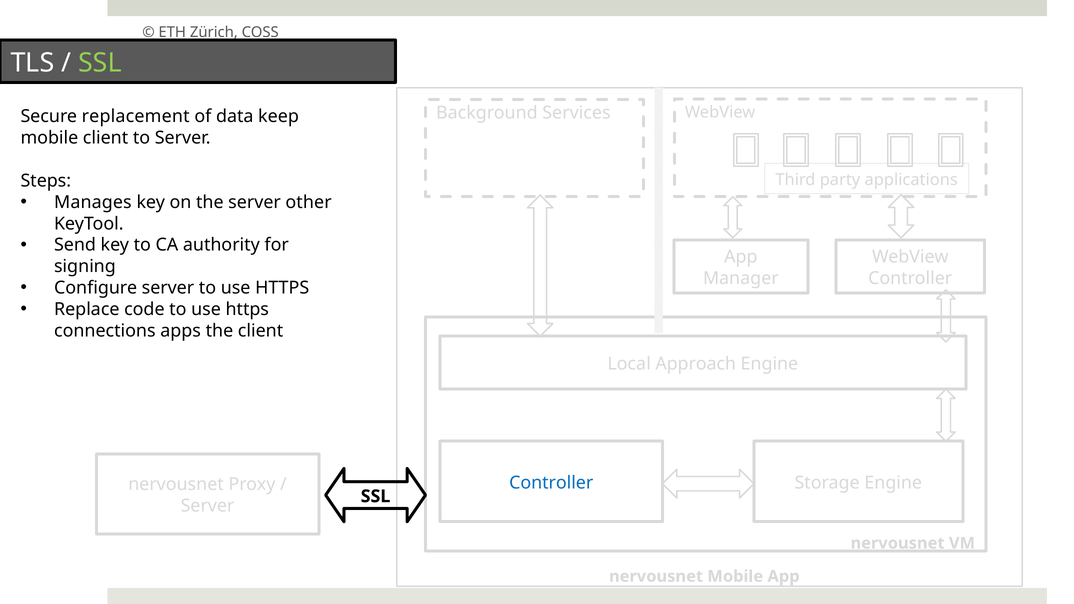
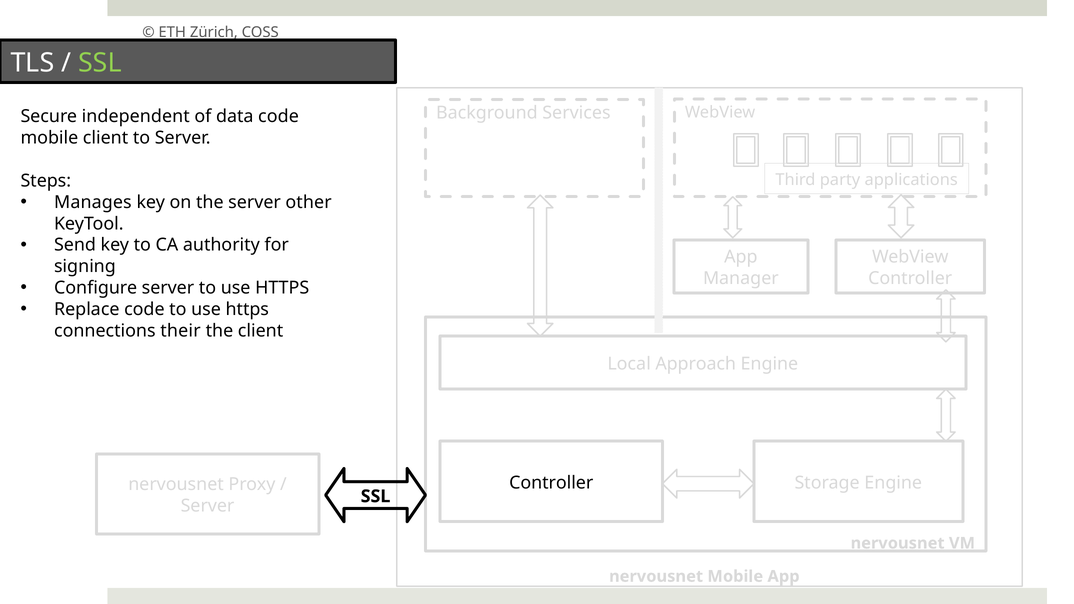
replacement: replacement -> independent (136, 116)
data keep: keep -> code (279, 116)
apps: apps -> their (181, 331)
Controller colour: blue -> black (551, 483)
